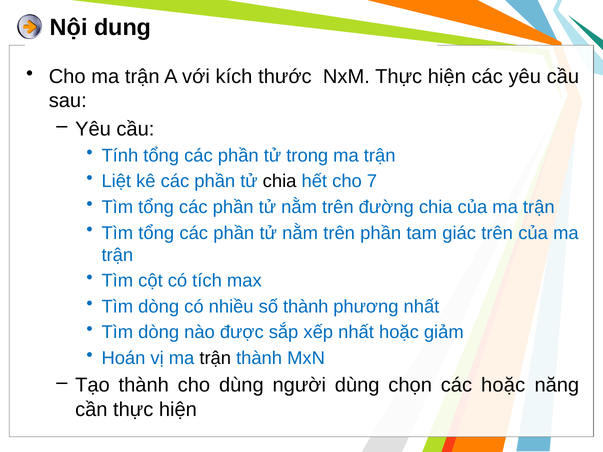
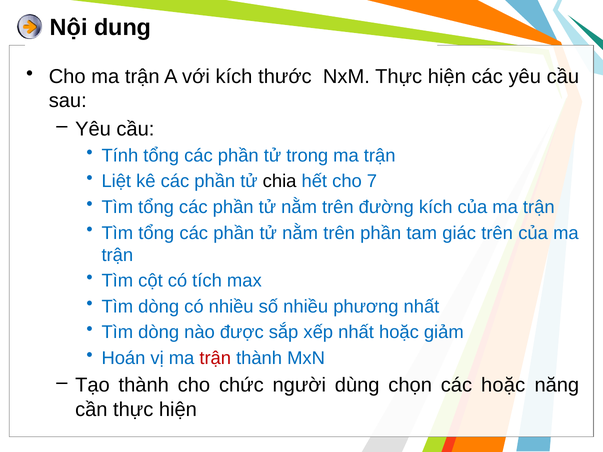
đường chia: chia -> kích (436, 207)
số thành: thành -> nhiều (306, 307)
trận colour: black -> red (215, 358)
cho dùng: dùng -> chức (241, 386)
